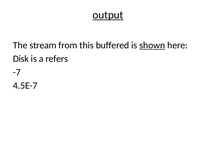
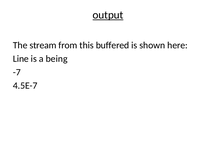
shown underline: present -> none (152, 45)
Disk: Disk -> Line (21, 59)
refers: refers -> being (57, 59)
